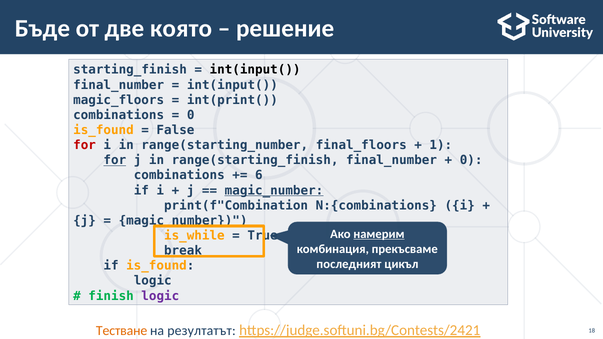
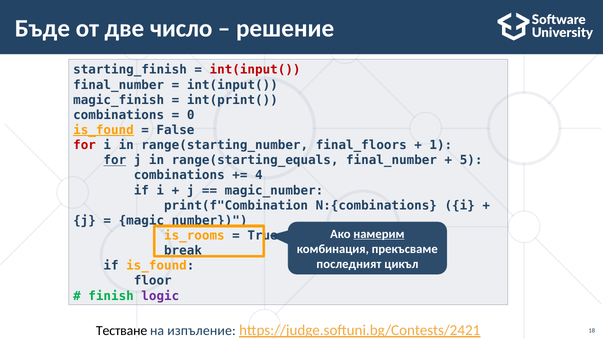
която: която -> число (181, 29)
int(input( colour: black -> red (255, 70)
magic_floors: magic_floors -> magic_finish (119, 100)
is_found underline: none -> present (103, 130)
range(starting_finish: range(starting_finish -> range(starting_equals (255, 160)
0: 0 -> 5 (471, 160)
6: 6 -> 4 (259, 175)
magic_number underline: present -> none (274, 190)
is_while: is_while -> is_rooms (194, 236)
logic: logic -> floor (153, 281)
Тестване colour: orange -> black (122, 331)
резултатът: резултатът -> изпъление (202, 331)
